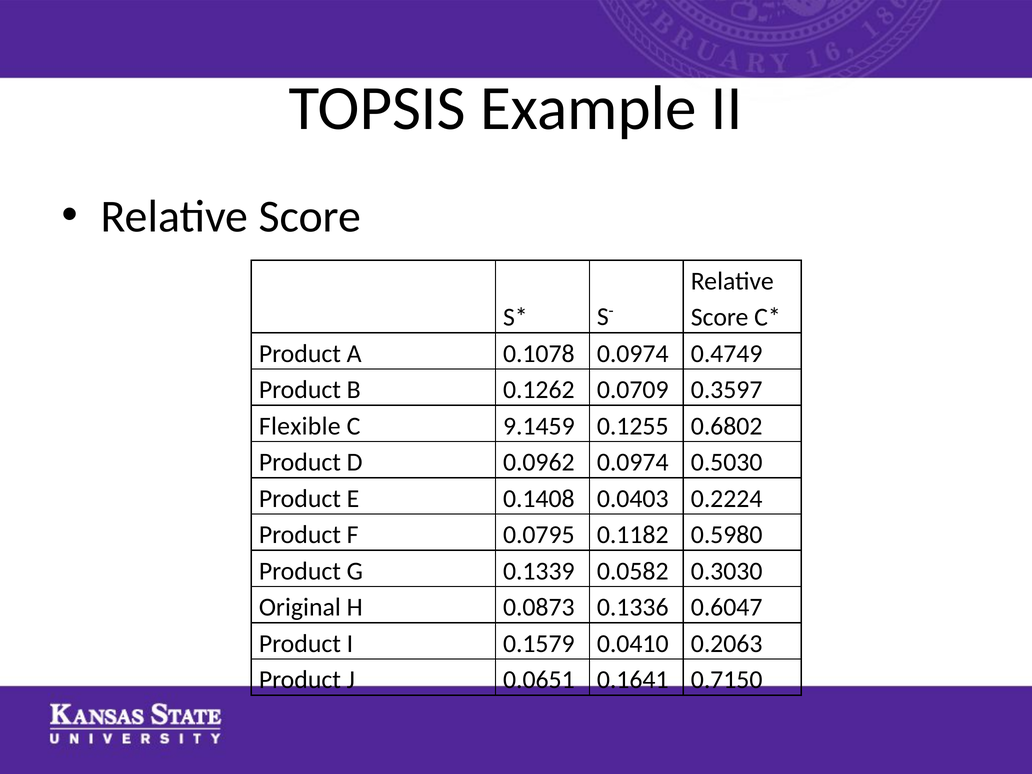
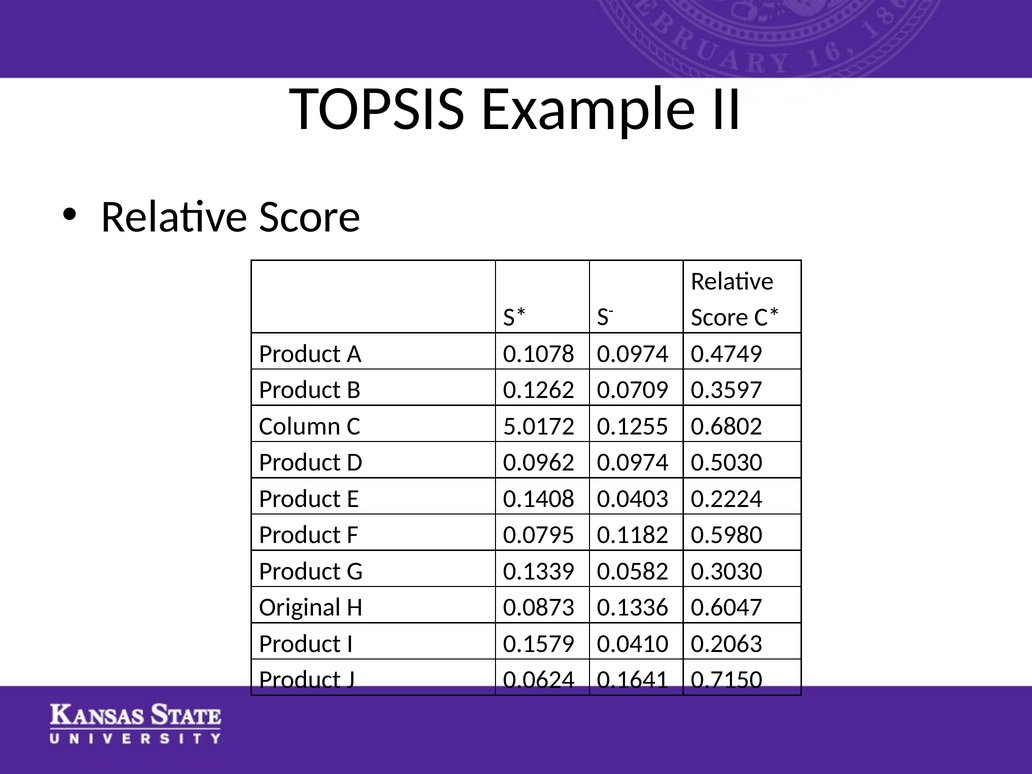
Flexible: Flexible -> Column (300, 426)
9.1459: 9.1459 -> 5.0172 (539, 426)
0.0651: 0.0651 -> 0.0624 (539, 680)
